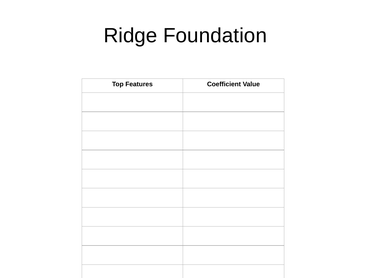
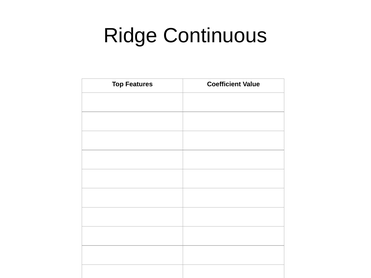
Foundation: Foundation -> Continuous (215, 36)
